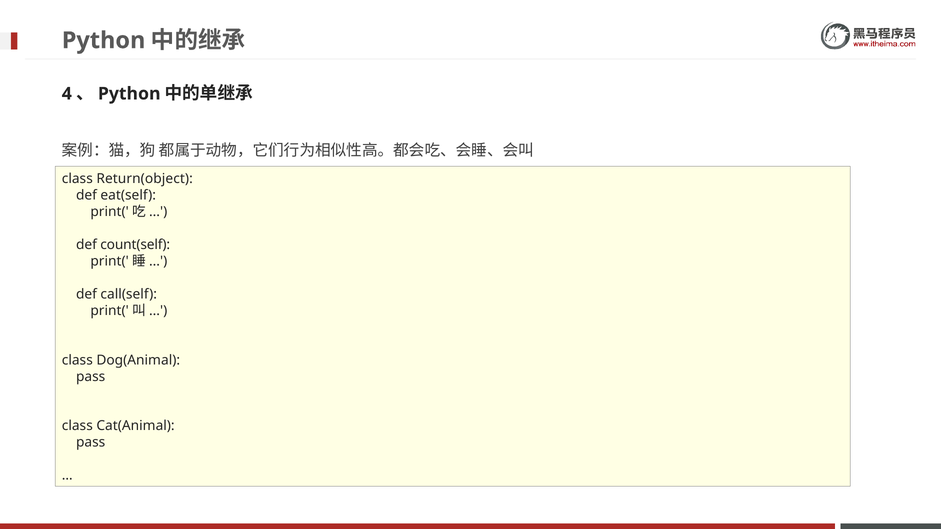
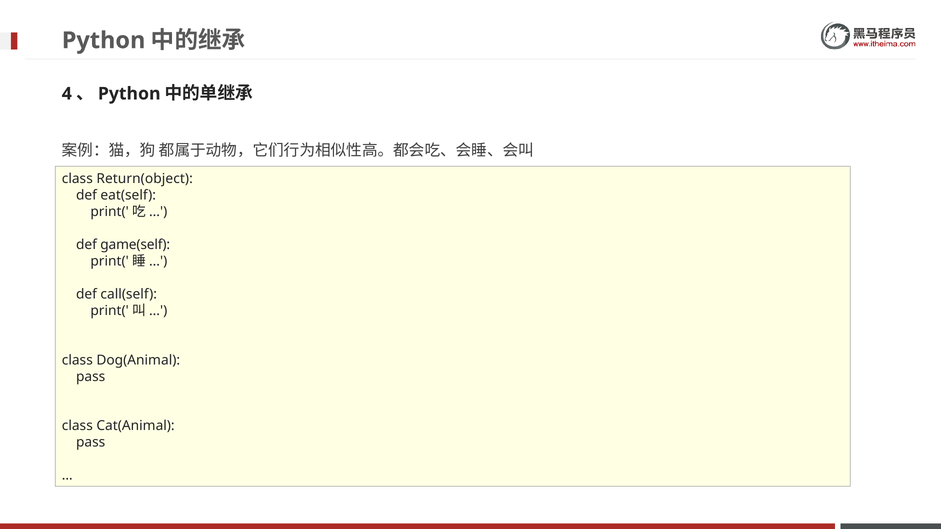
count(self: count(self -> game(self (135, 245)
